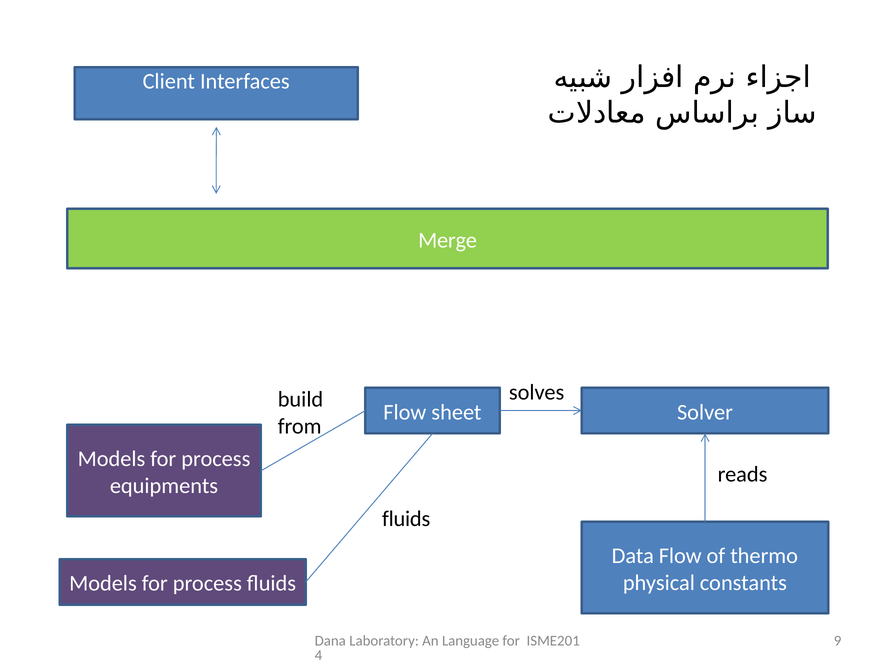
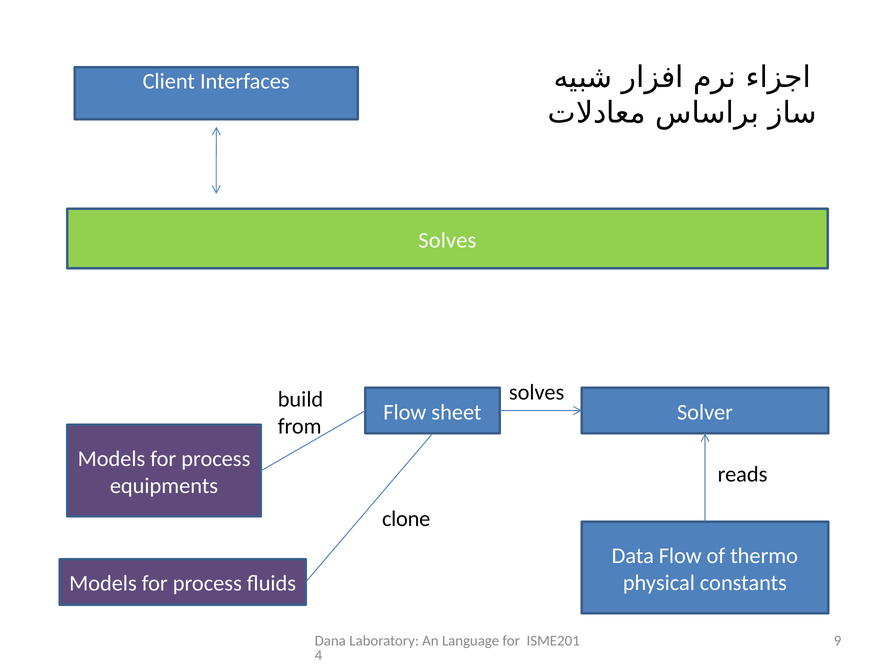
Merge: Merge -> Solves (447, 240)
fluids: fluids -> clone (406, 519)
